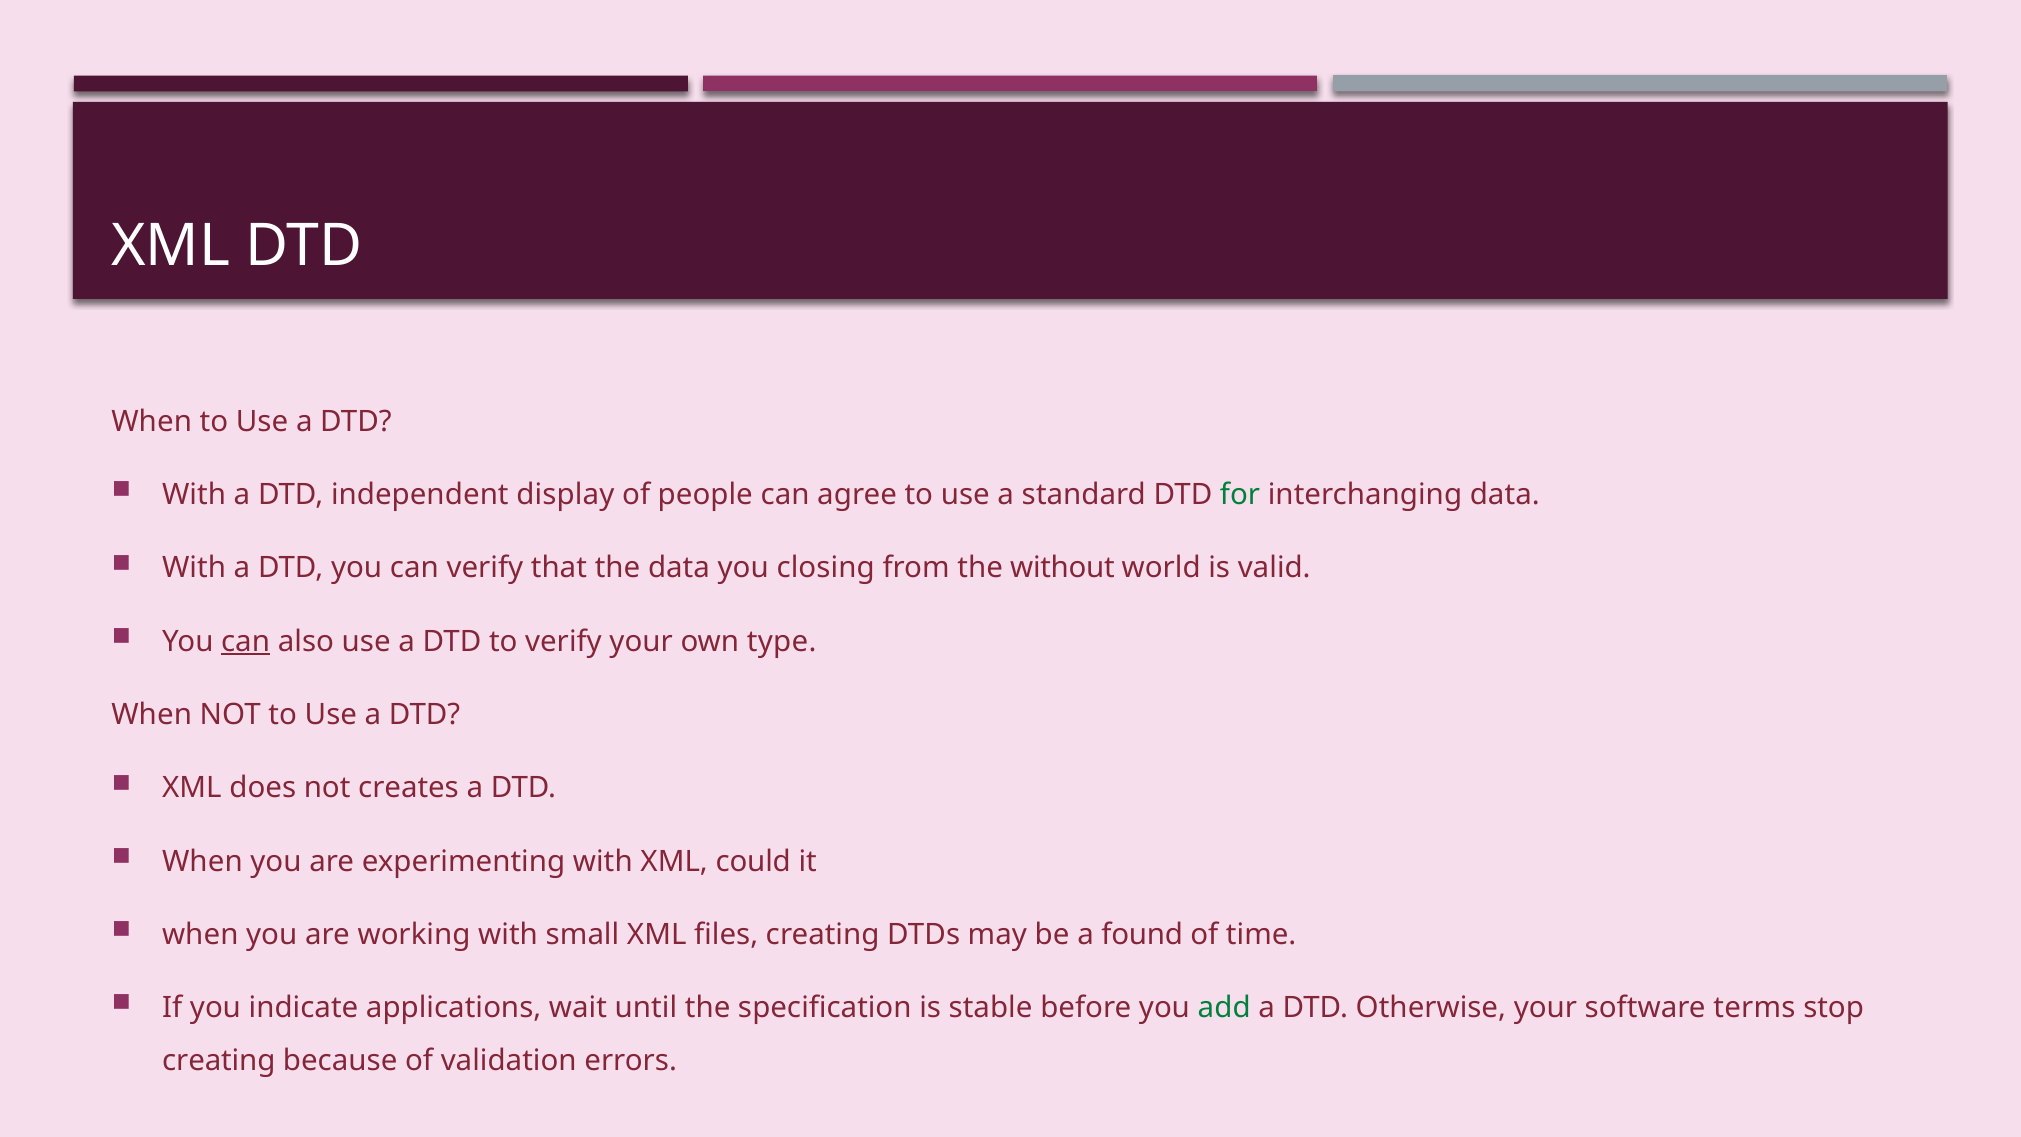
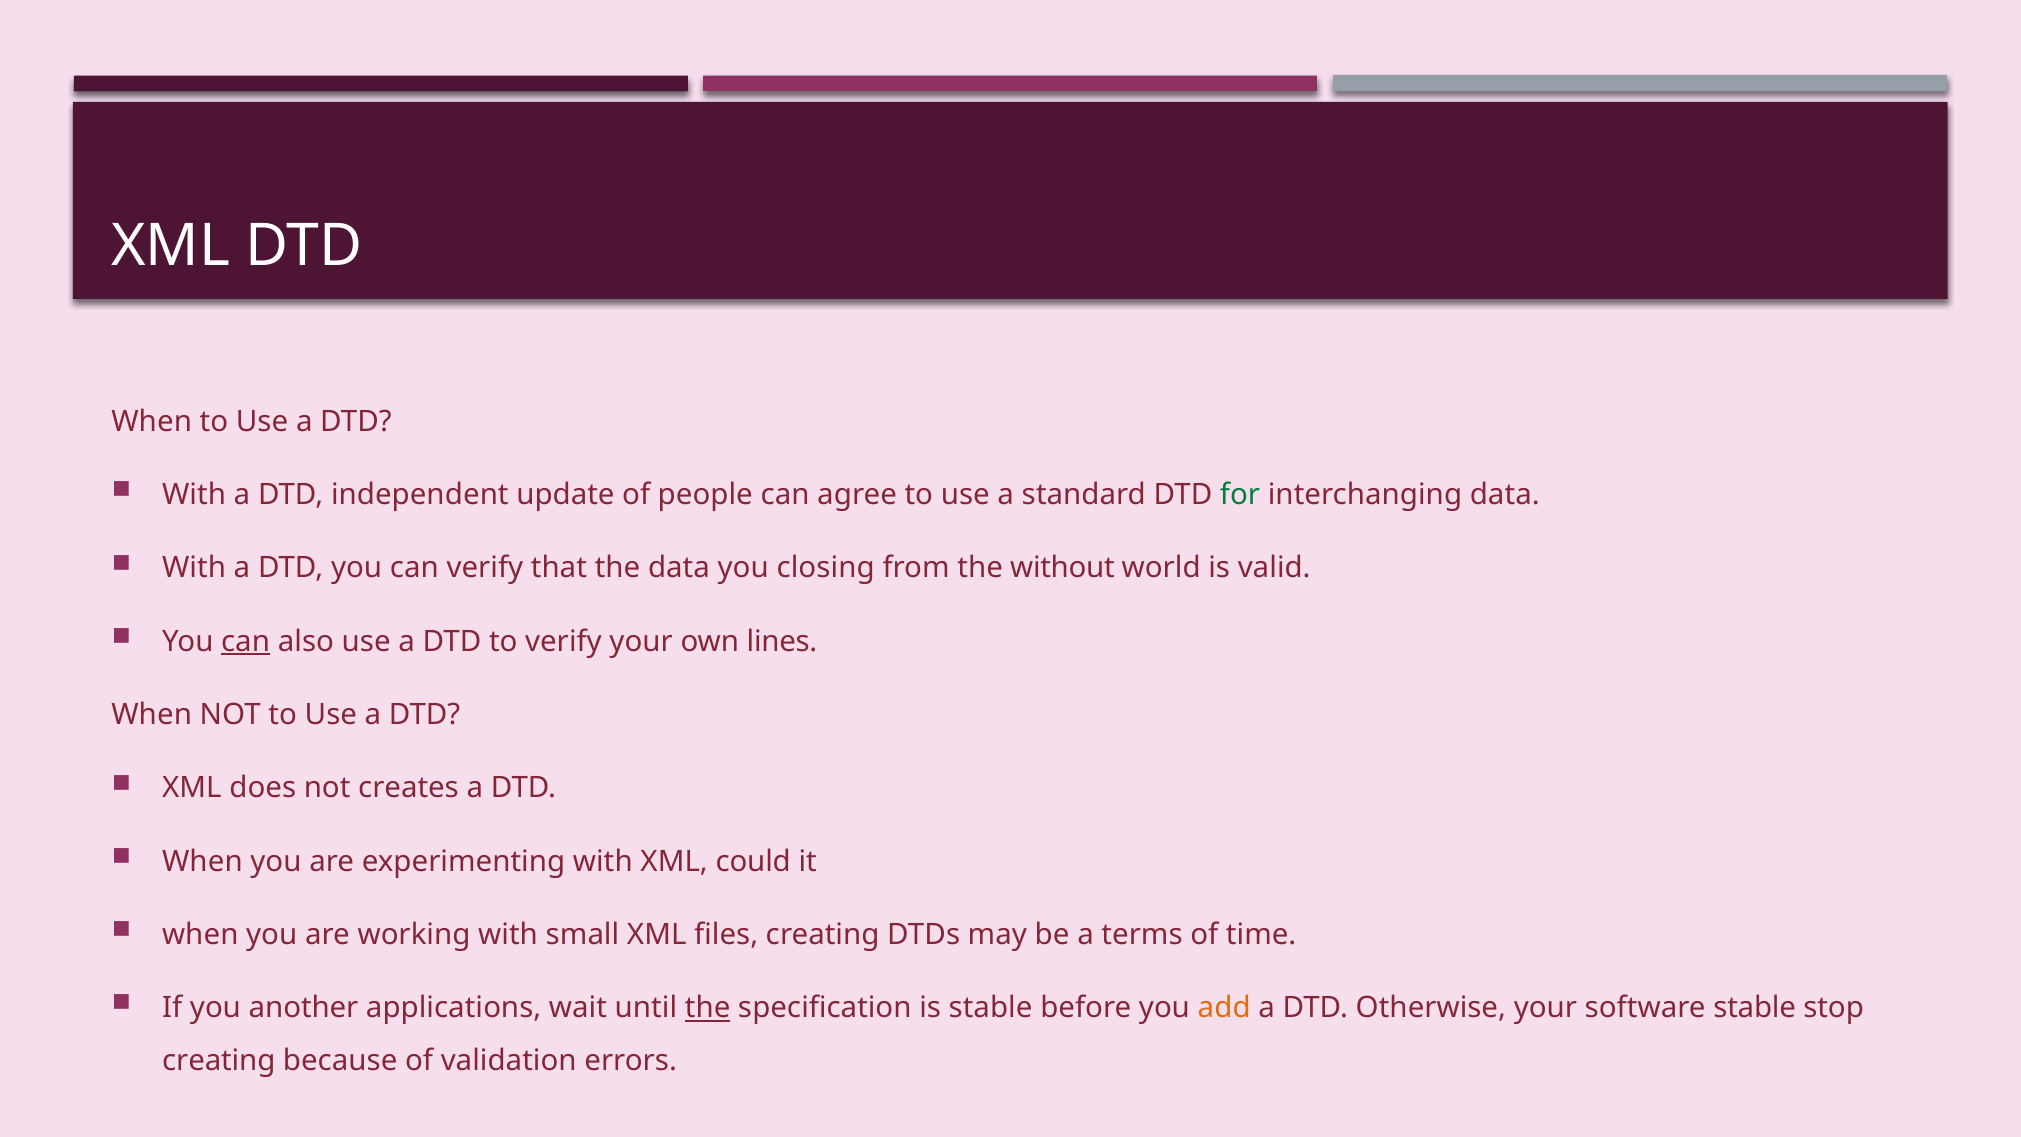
display: display -> update (565, 495)
type: type -> lines (782, 641)
found: found -> terms (1142, 935)
indicate: indicate -> another (304, 1008)
the underline: none -> present (708, 1008)
add colour: green -> orange (1224, 1008)
software terms: terms -> stable (1755, 1008)
